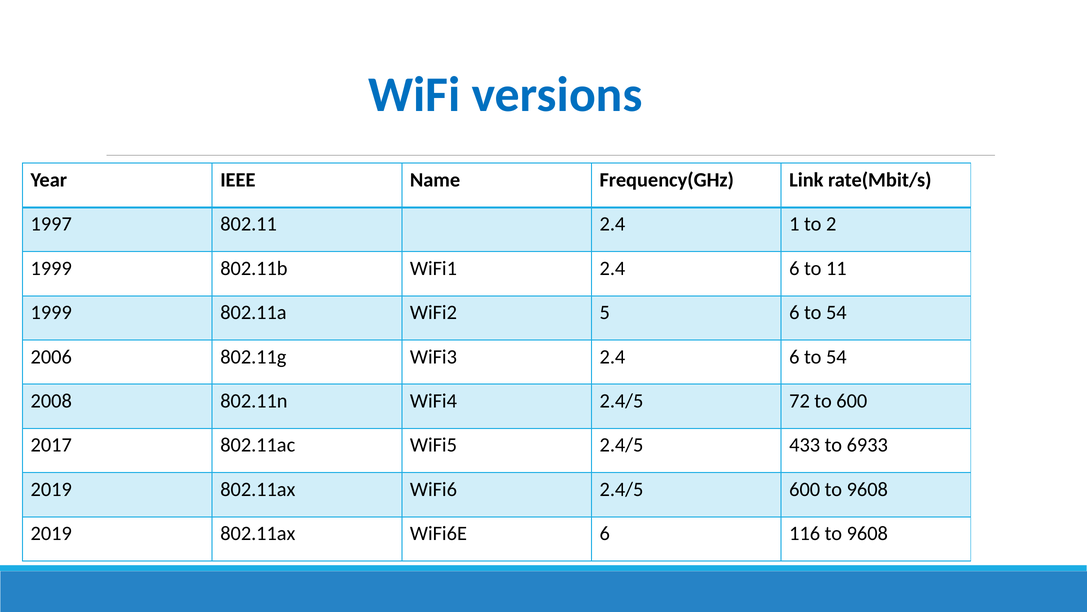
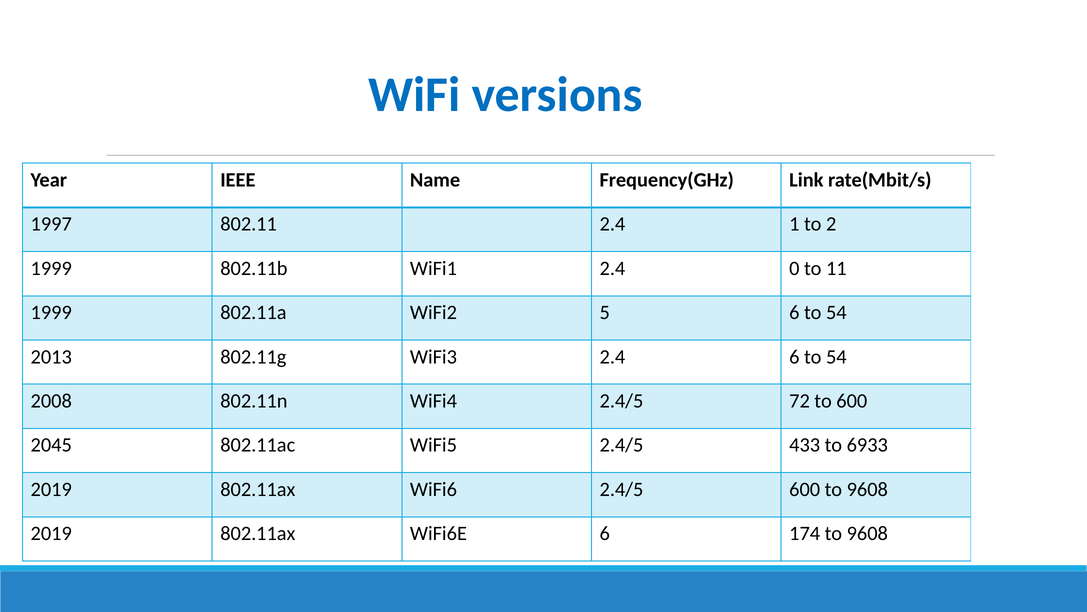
WiFi1 2.4 6: 6 -> 0 (794, 268)
2006: 2006 -> 2013 (51, 356)
2017: 2017 -> 2045 (51, 445)
116: 116 -> 174 (805, 533)
